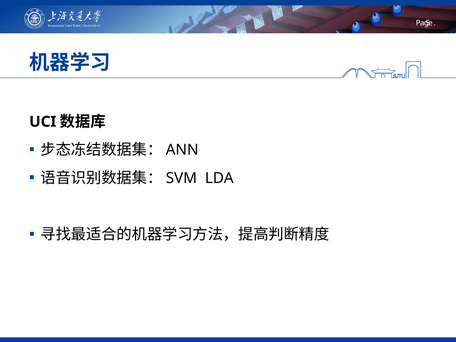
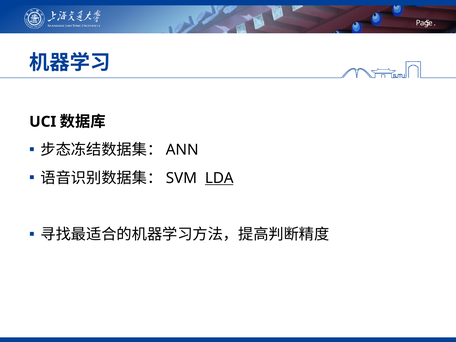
LDA underline: none -> present (219, 178)
